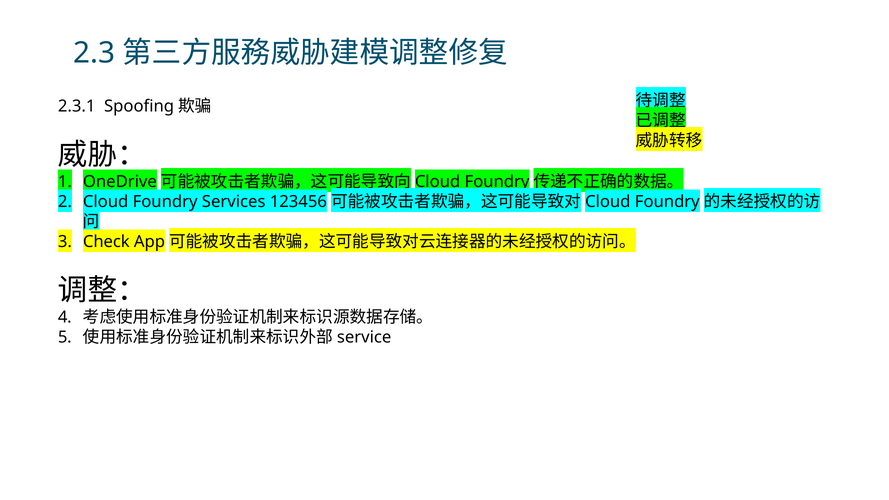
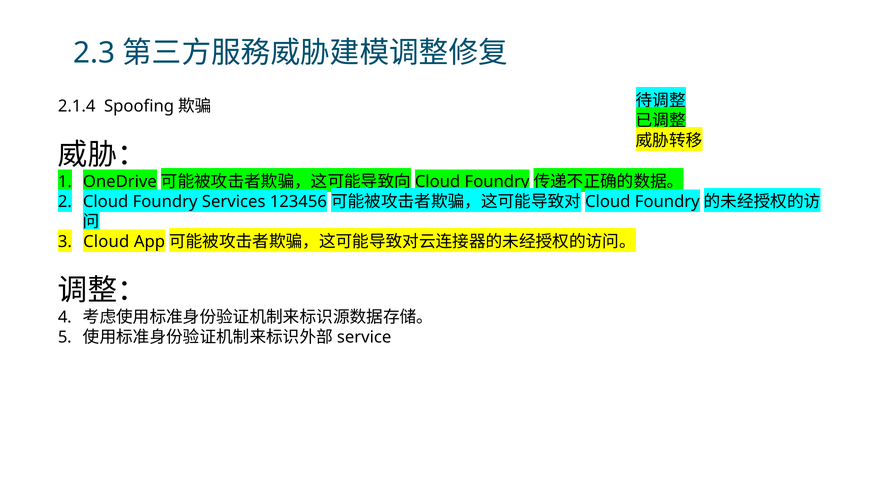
2.3.1: 2.3.1 -> 2.1.4 (77, 106)
Check: Check -> Cloud (106, 242)
